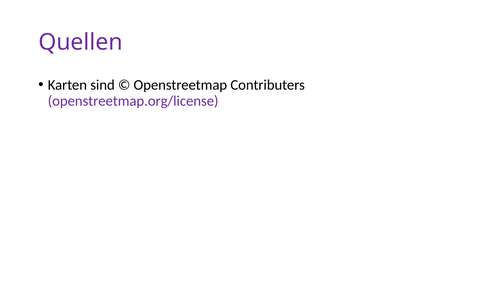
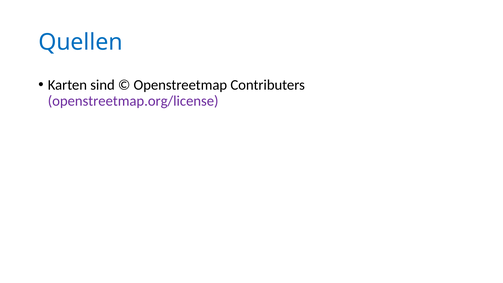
Quellen colour: purple -> blue (81, 42)
